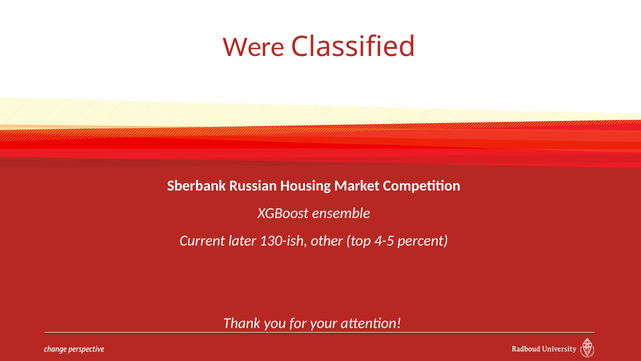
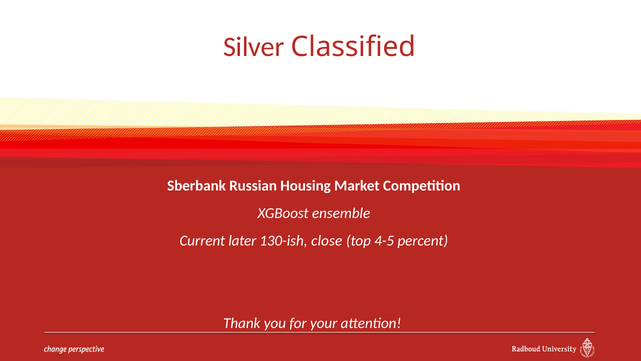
Were: Were -> Silver (254, 47)
other: other -> close (327, 241)
